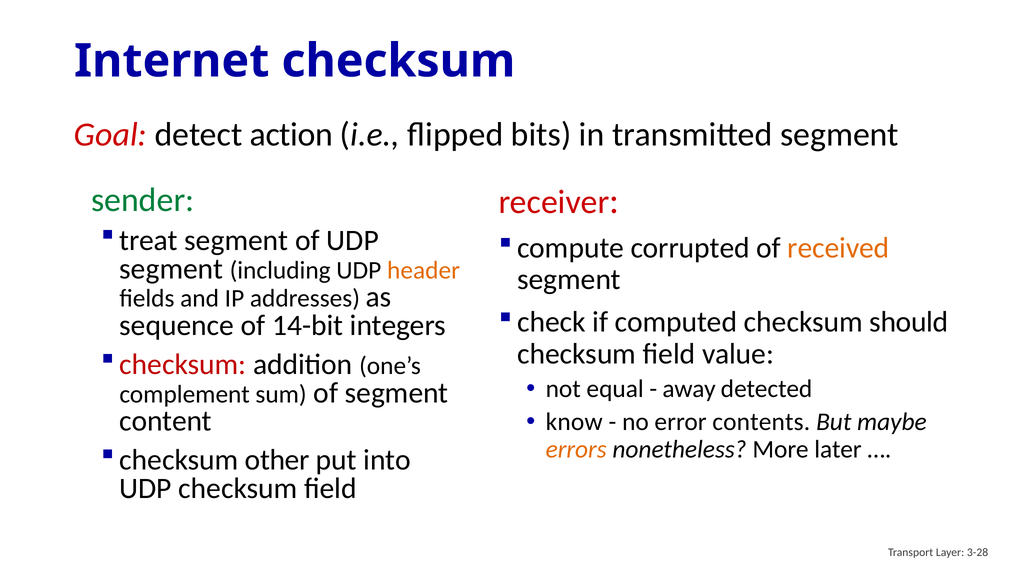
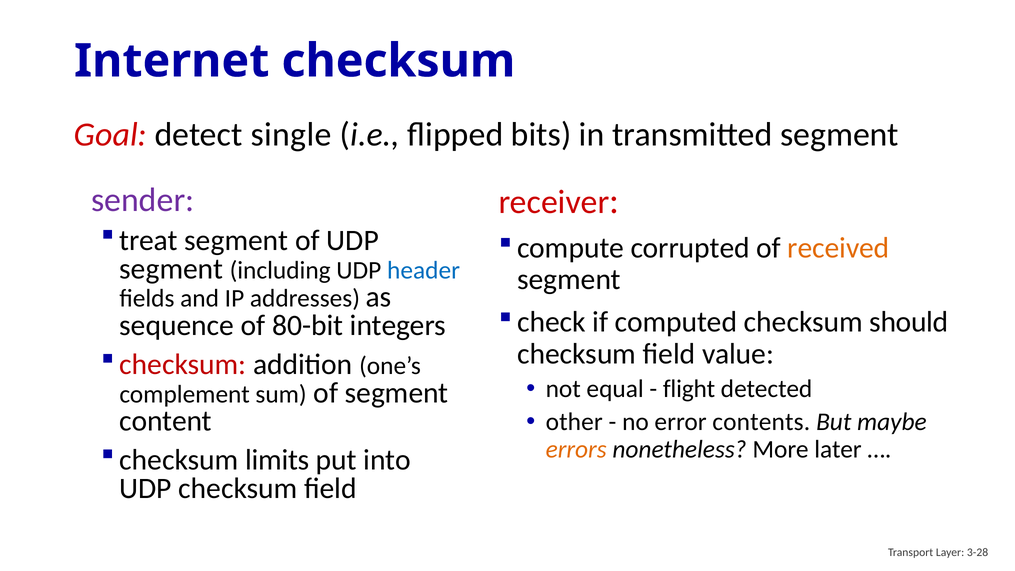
action: action -> single (291, 134)
sender colour: green -> purple (143, 200)
header colour: orange -> blue (424, 270)
14-bit: 14-bit -> 80-bit (308, 326)
away: away -> flight (689, 389)
know: know -> other (574, 422)
other: other -> limits (277, 460)
